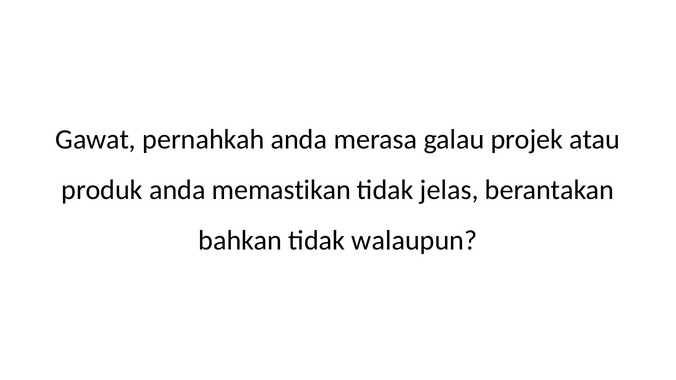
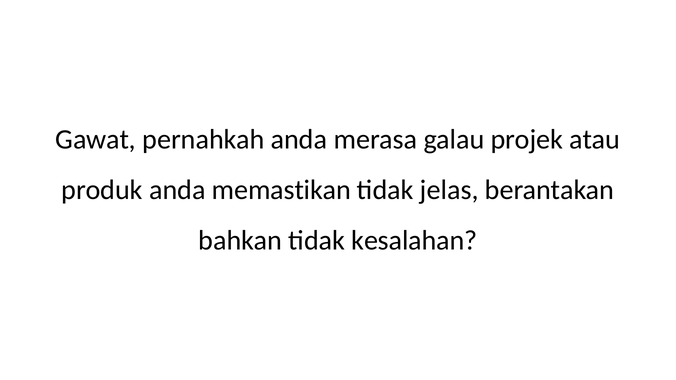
walaupun: walaupun -> kesalahan (414, 241)
